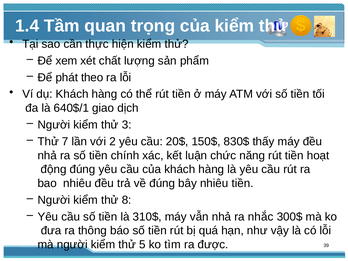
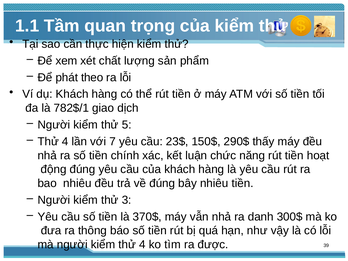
1.4: 1.4 -> 1.1 (27, 26)
640$/1: 640$/1 -> 782$/1 (71, 108)
3: 3 -> 5 (127, 125)
7: 7 -> 4 (65, 142)
2: 2 -> 7 (113, 142)
20$: 20$ -> 23$ (177, 142)
830$: 830$ -> 290$ (237, 142)
8: 8 -> 3 (127, 200)
310$: 310$ -> 370$ (147, 217)
nhắc: nhắc -> danh (261, 217)
kiểm thử 5: 5 -> 4 (142, 245)
